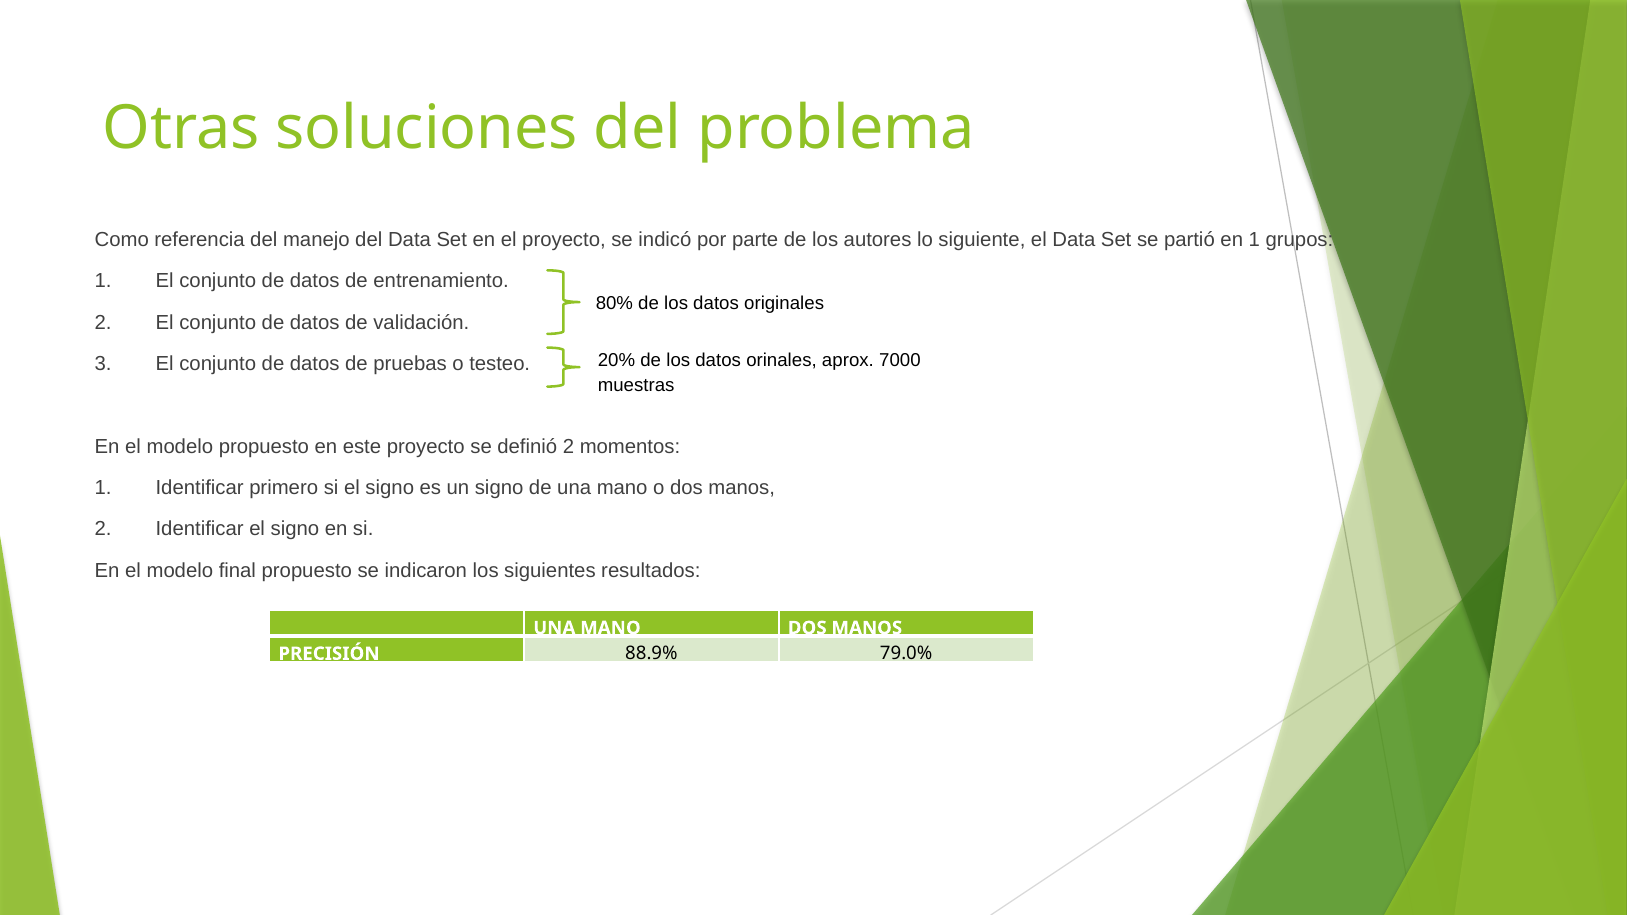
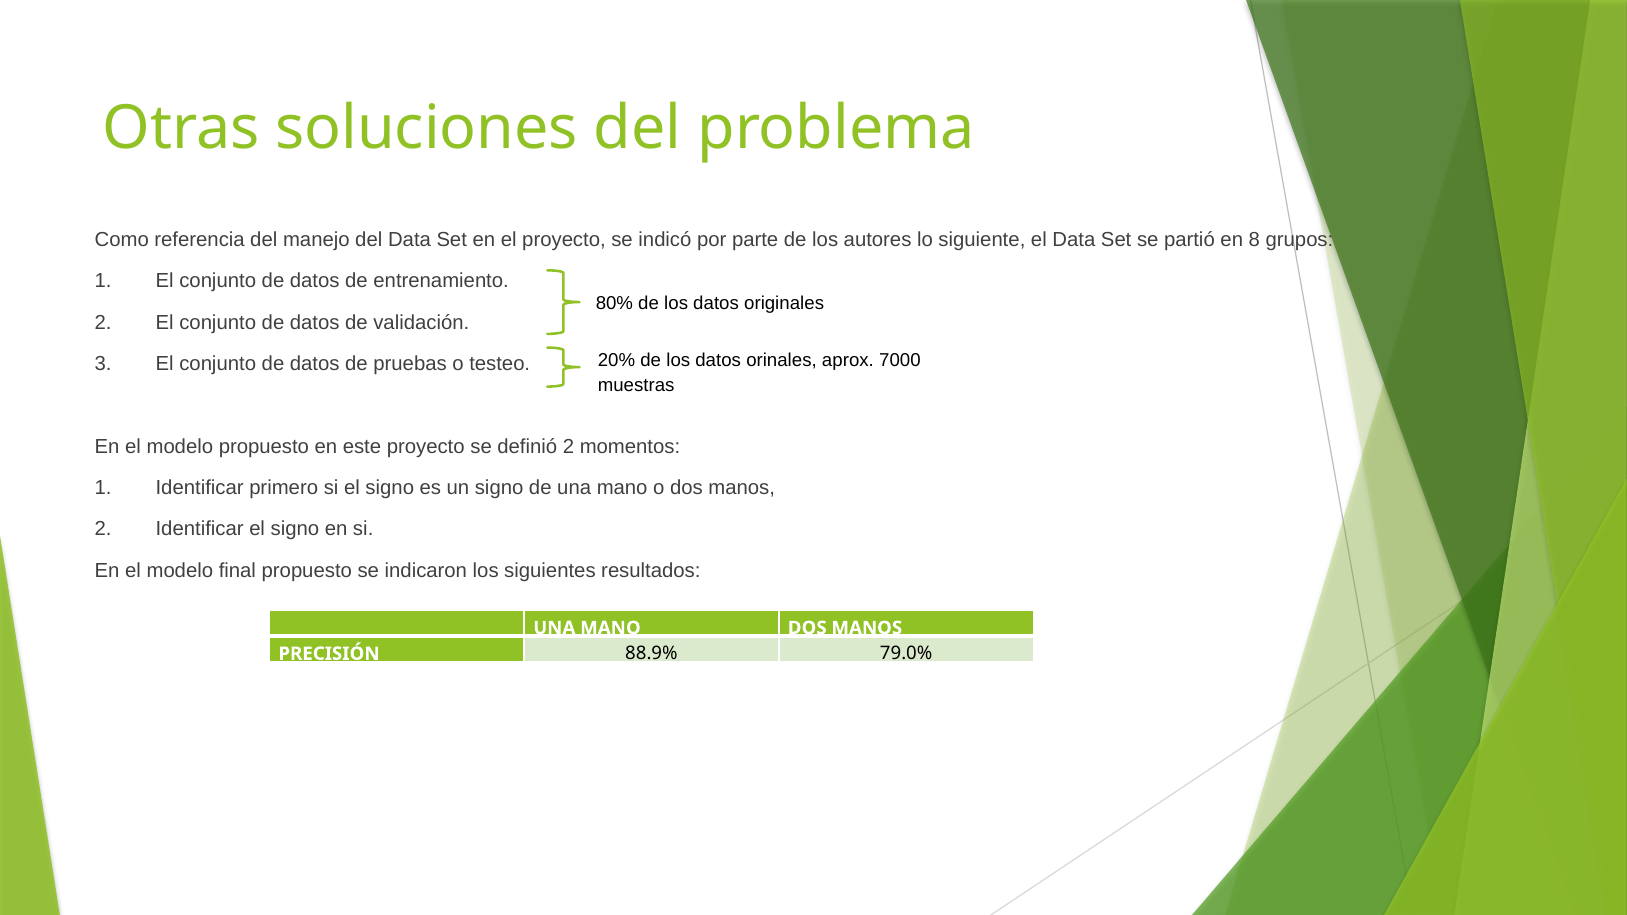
en 1: 1 -> 8 (1254, 240)
